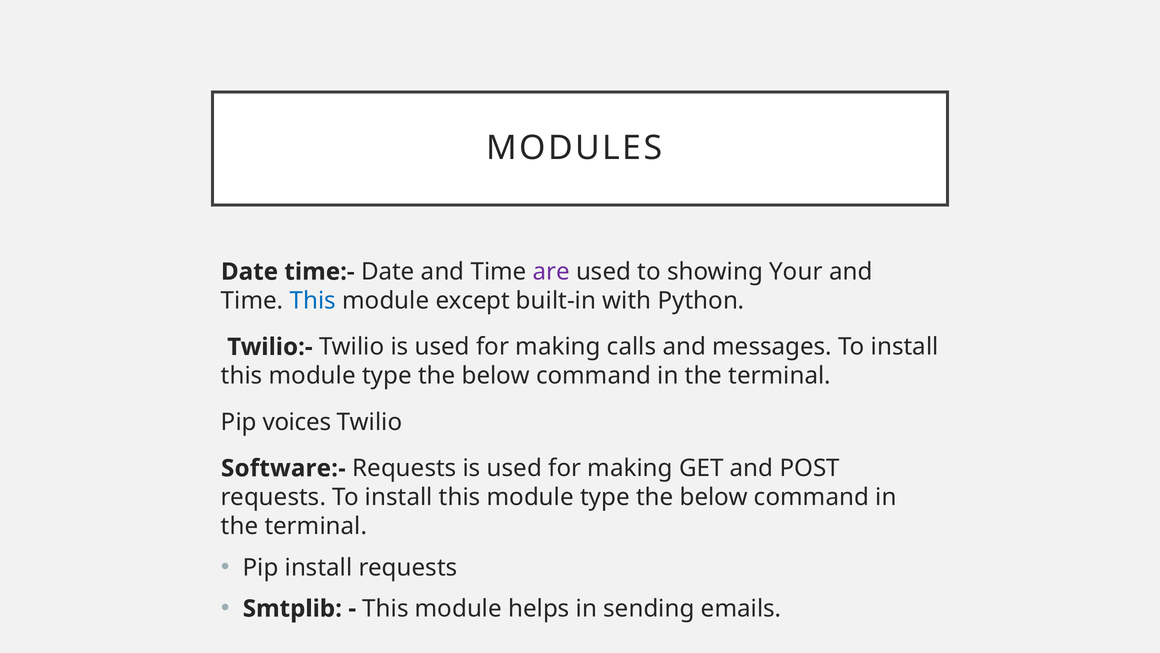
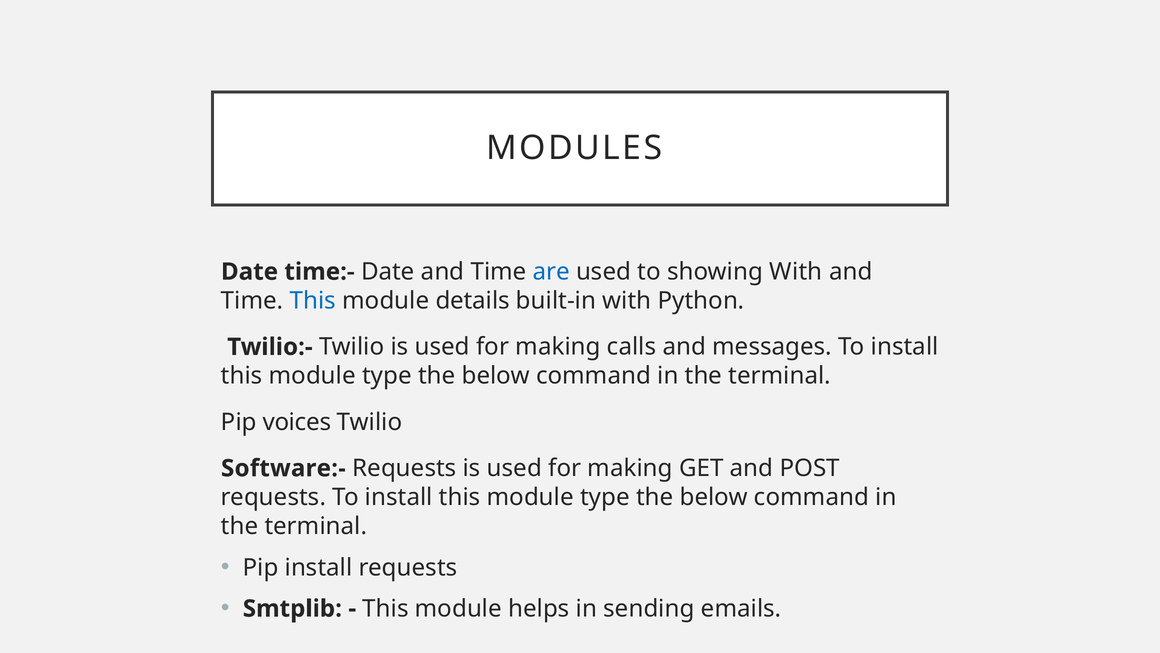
are colour: purple -> blue (551, 272)
showing Your: Your -> With (796, 272)
except: except -> details (473, 301)
